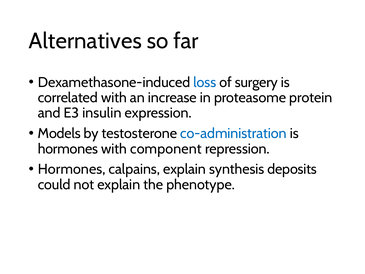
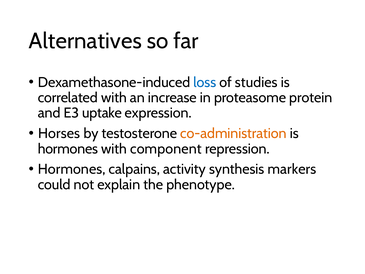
surgery: surgery -> studies (256, 82)
insulin: insulin -> uptake (102, 113)
Models: Models -> Horses (59, 133)
co-administration colour: blue -> orange (233, 133)
calpains explain: explain -> activity (184, 169)
deposits: deposits -> markers (292, 169)
